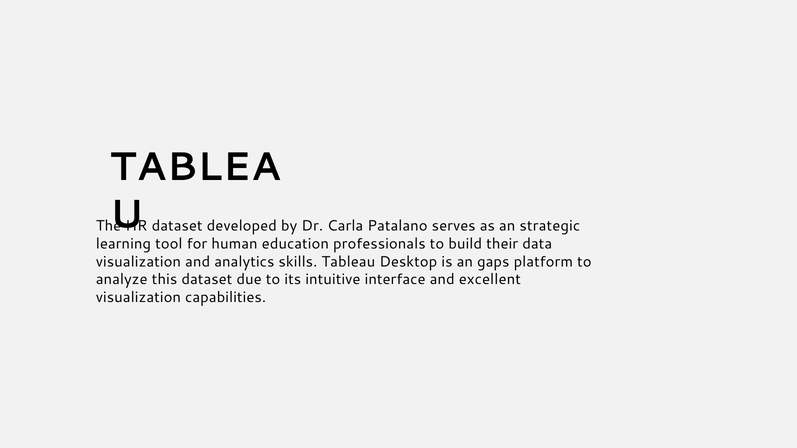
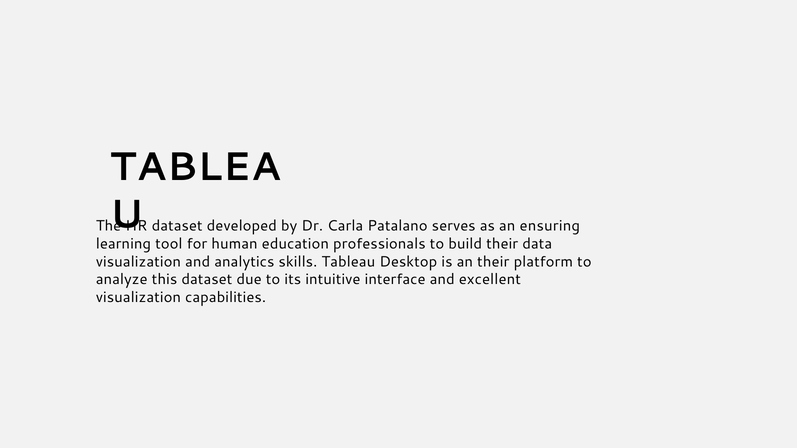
strategic: strategic -> ensuring (550, 226)
an gaps: gaps -> their (493, 262)
